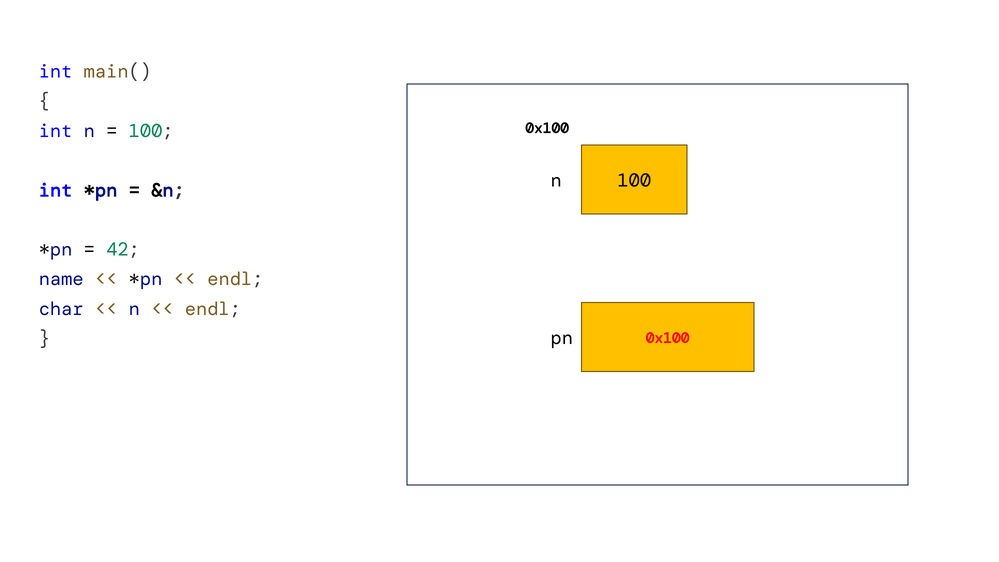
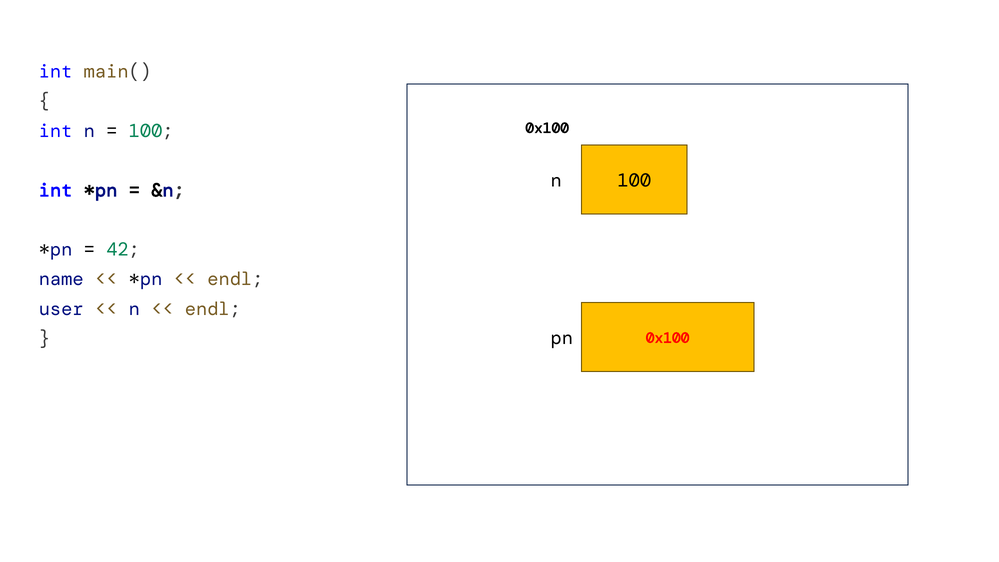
char: char -> user (61, 309)
